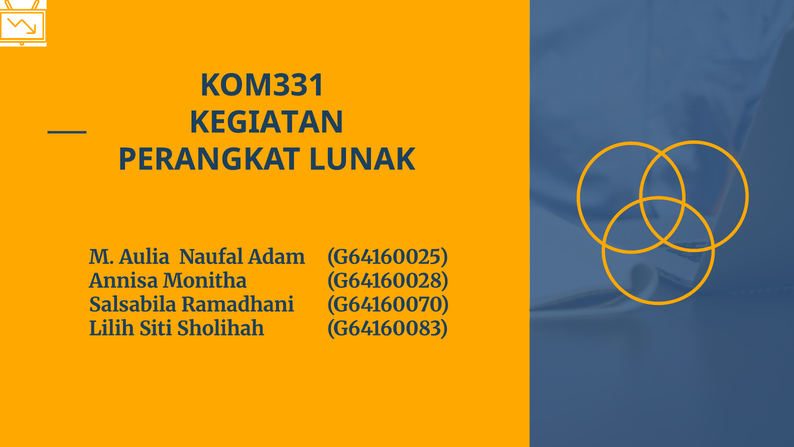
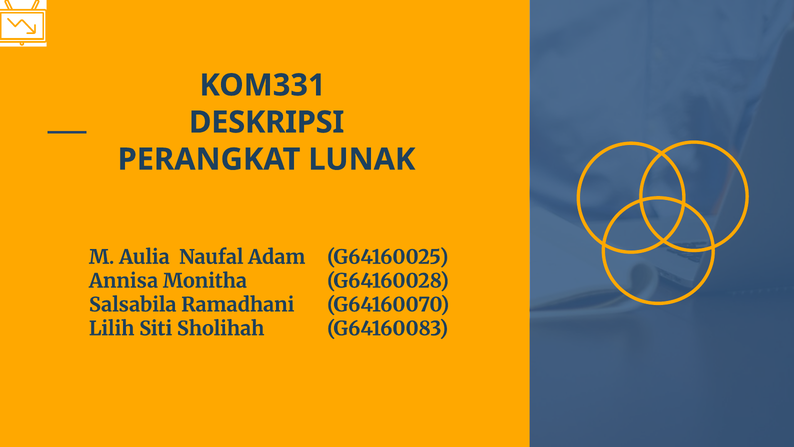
KEGIATAN: KEGIATAN -> DESKRIPSI (267, 122)
